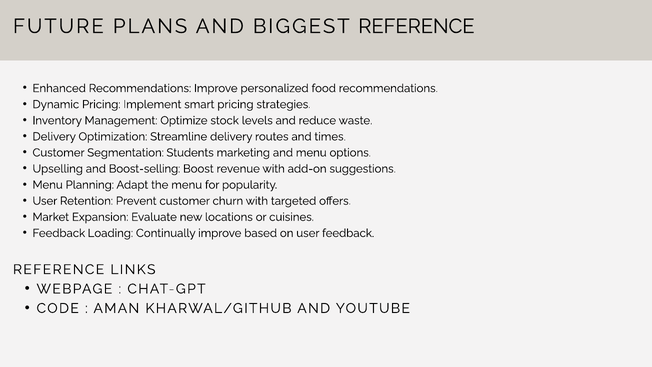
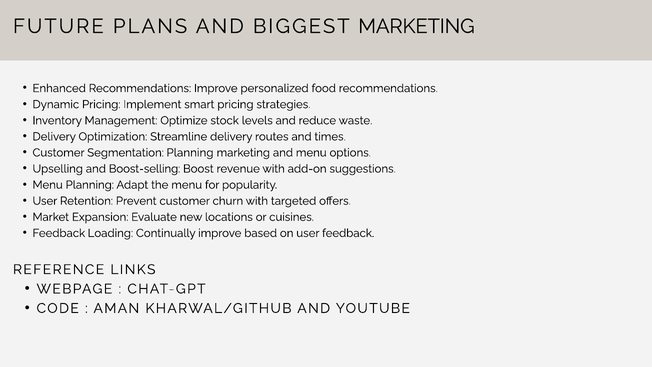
BIGGEST REFERENCE: REFERENCE -> MARKETING (416, 26)
Segmentation Students: Students -> Planning (190, 153)
